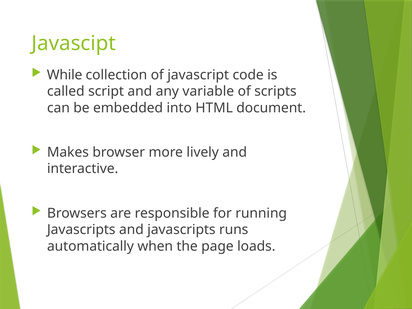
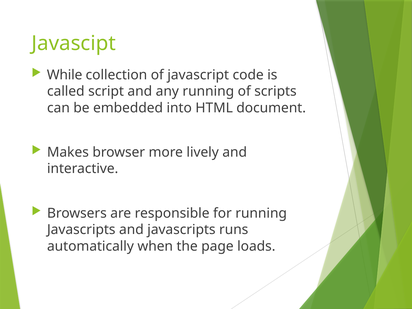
any variable: variable -> running (208, 91)
